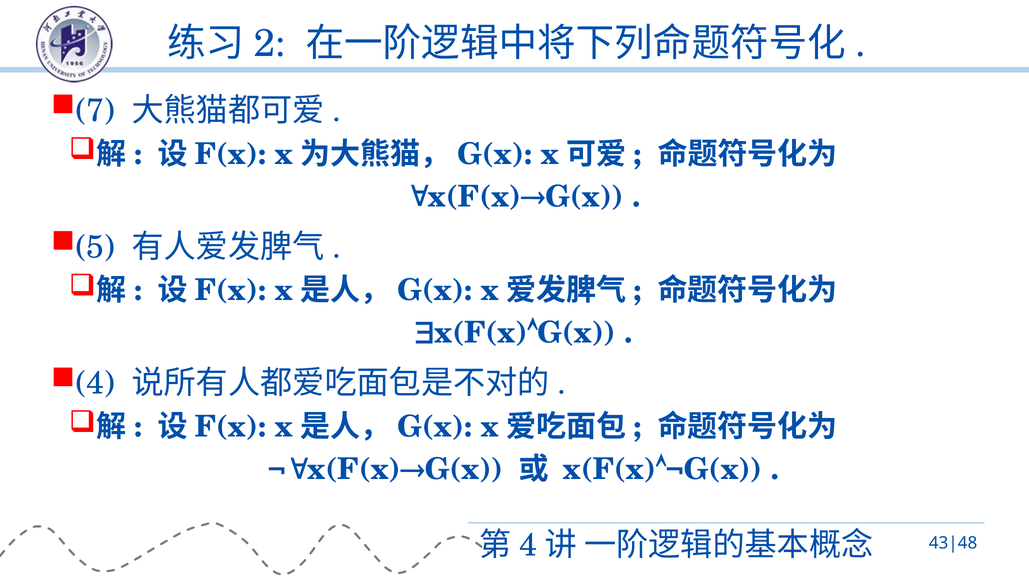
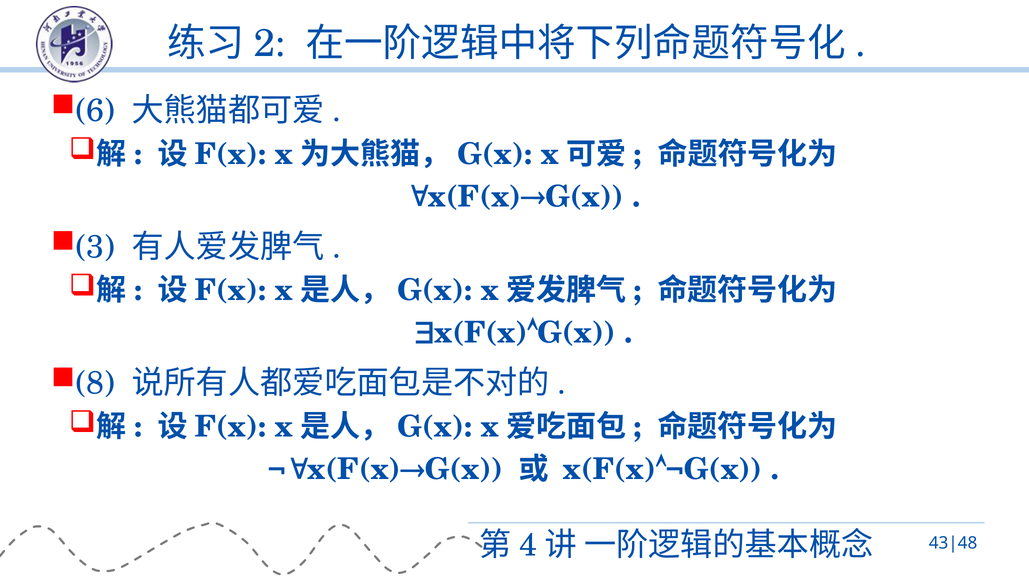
7: 7 -> 6 (95, 110)
5: 5 -> 3 (95, 247)
4: 4 -> 8 (95, 383)
